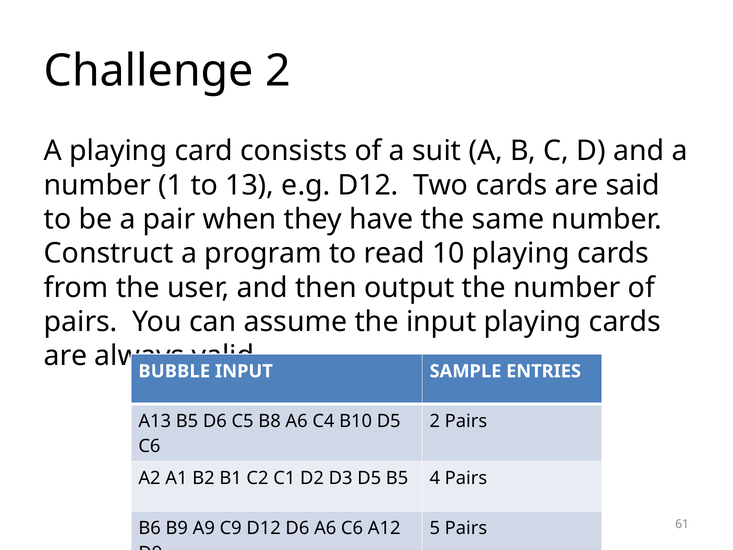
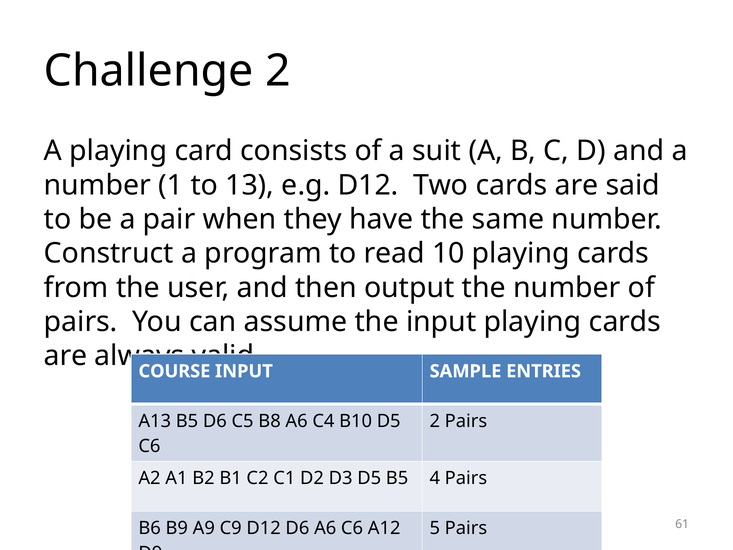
BUBBLE: BUBBLE -> COURSE (174, 371)
